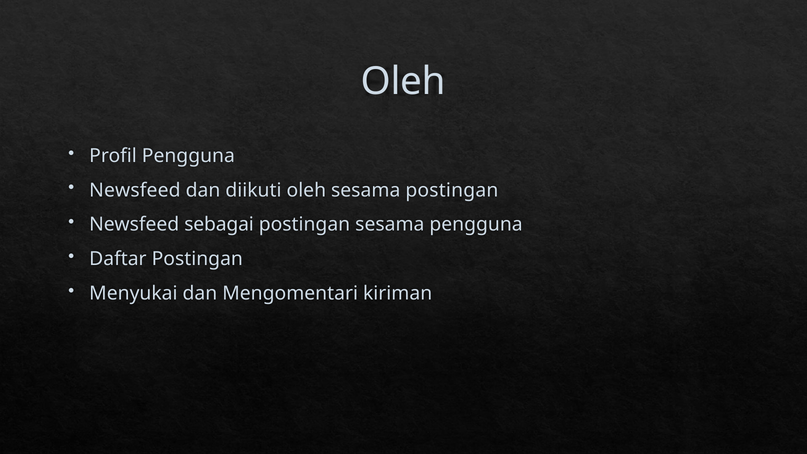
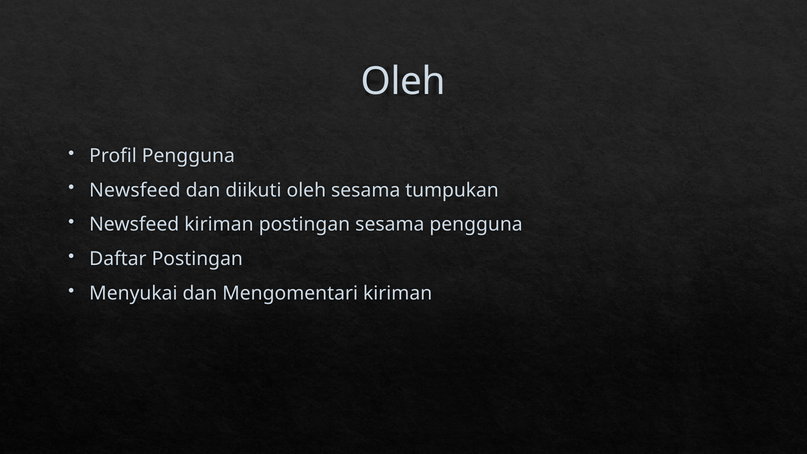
sesama postingan: postingan -> tumpukan (452, 190)
Newsfeed sebagai: sebagai -> kiriman (219, 225)
